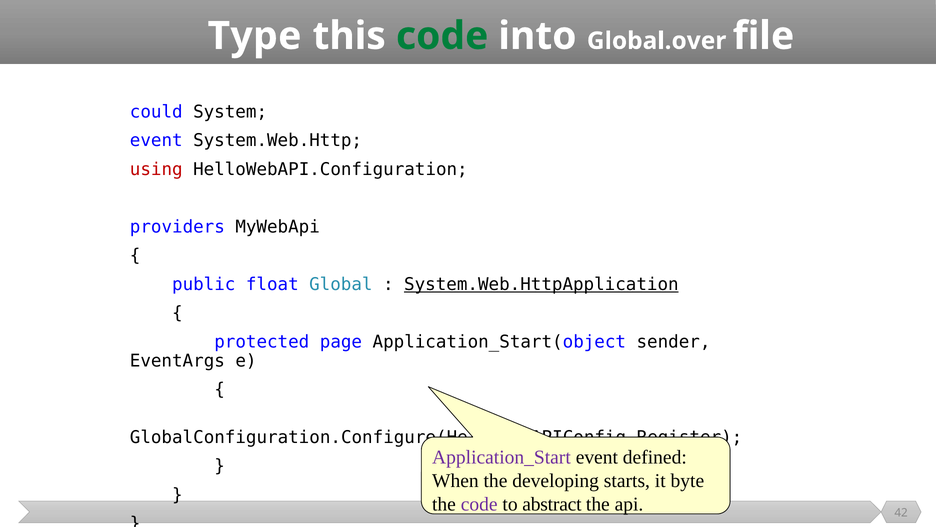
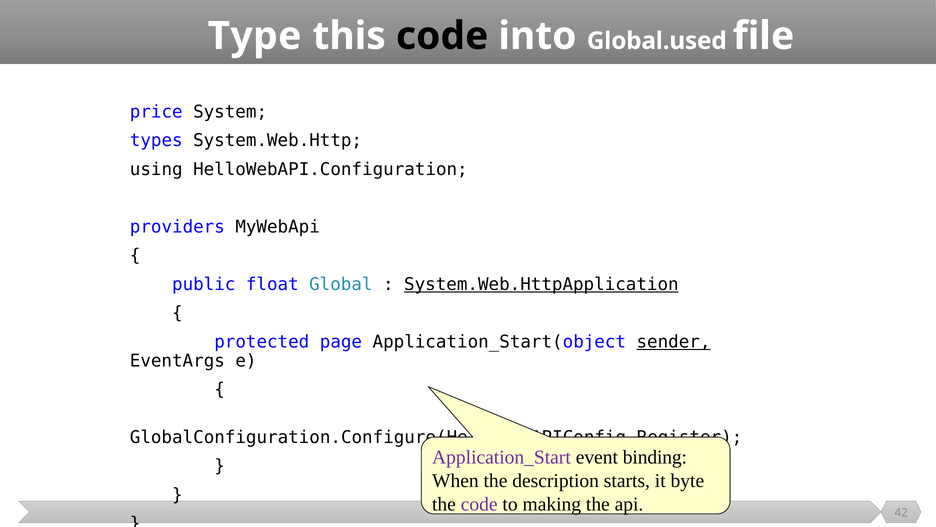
code colour: green -> black (442, 36)
Global.over: Global.over -> Global.used (657, 41)
could: could -> price (156, 112)
event: event -> types (156, 140)
using colour: red -> black (156, 169)
sender underline: none -> present (674, 341)
defined: defined -> binding (655, 457)
developing: developing -> description (556, 480)
abstract: abstract -> making (552, 504)
